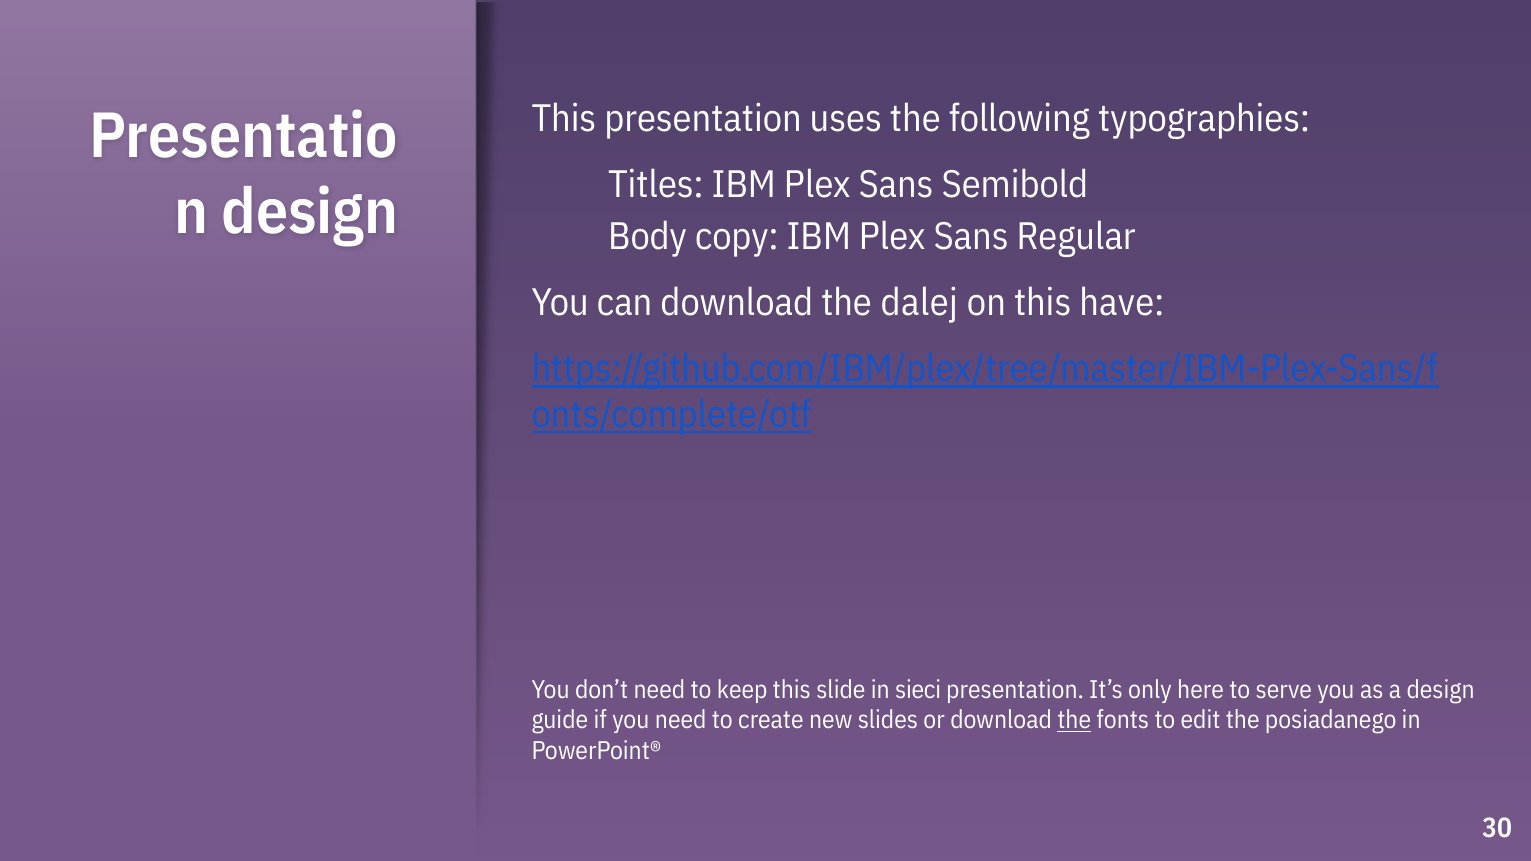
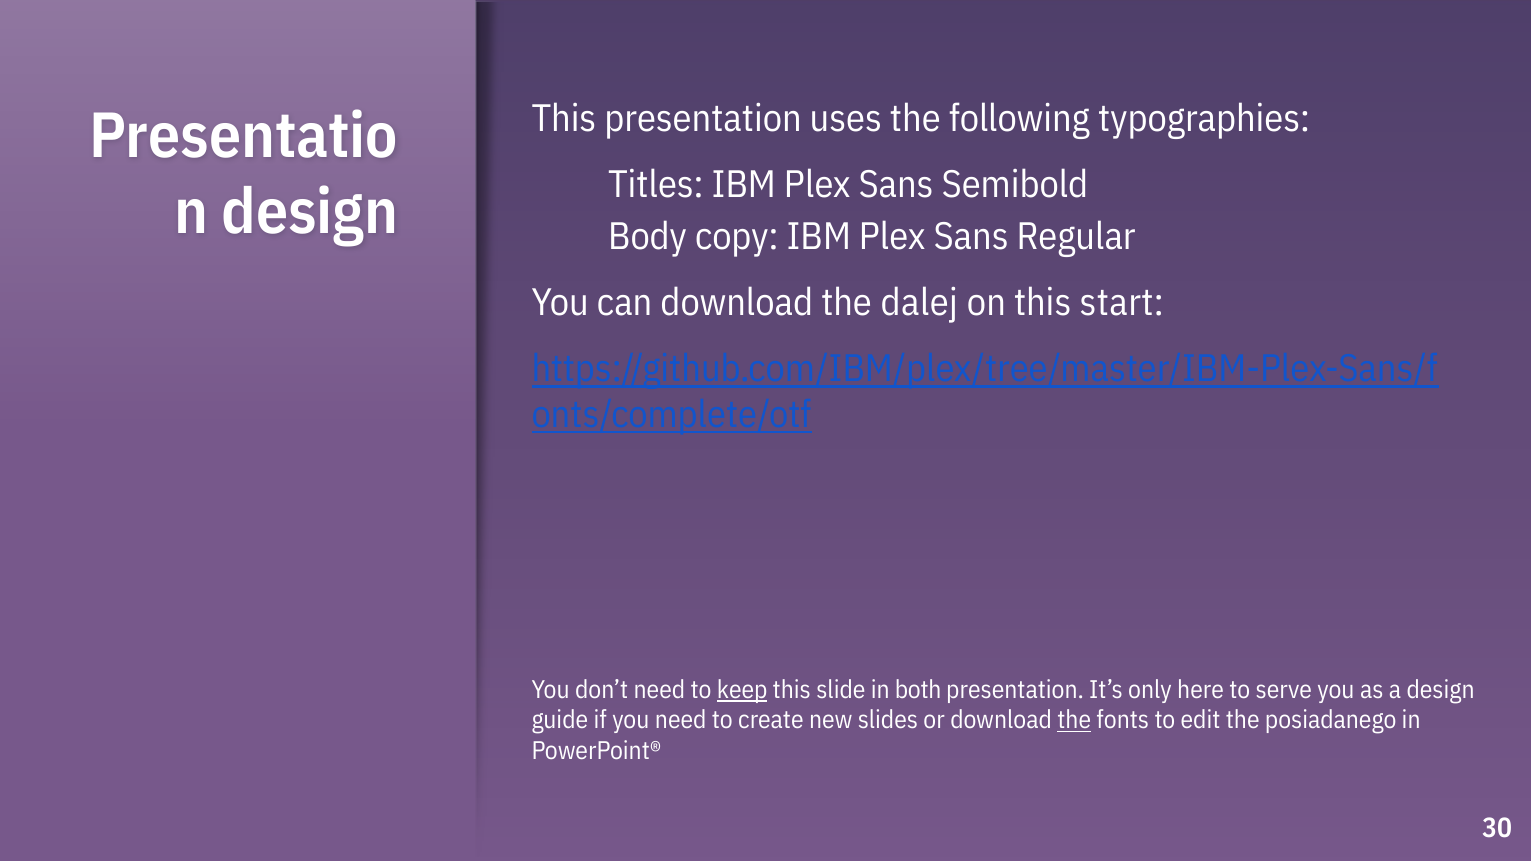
have: have -> start (1122, 303)
keep underline: none -> present (742, 690)
sieci: sieci -> both (918, 690)
